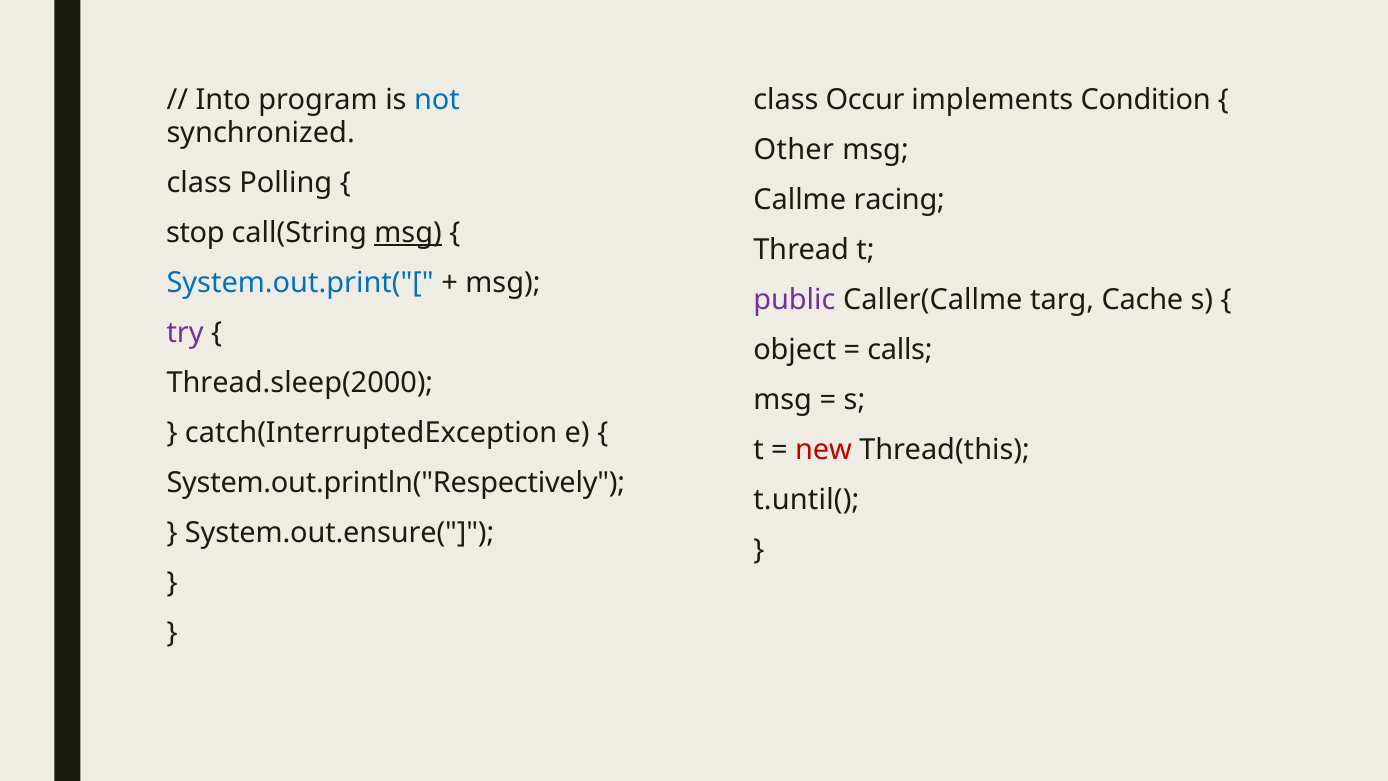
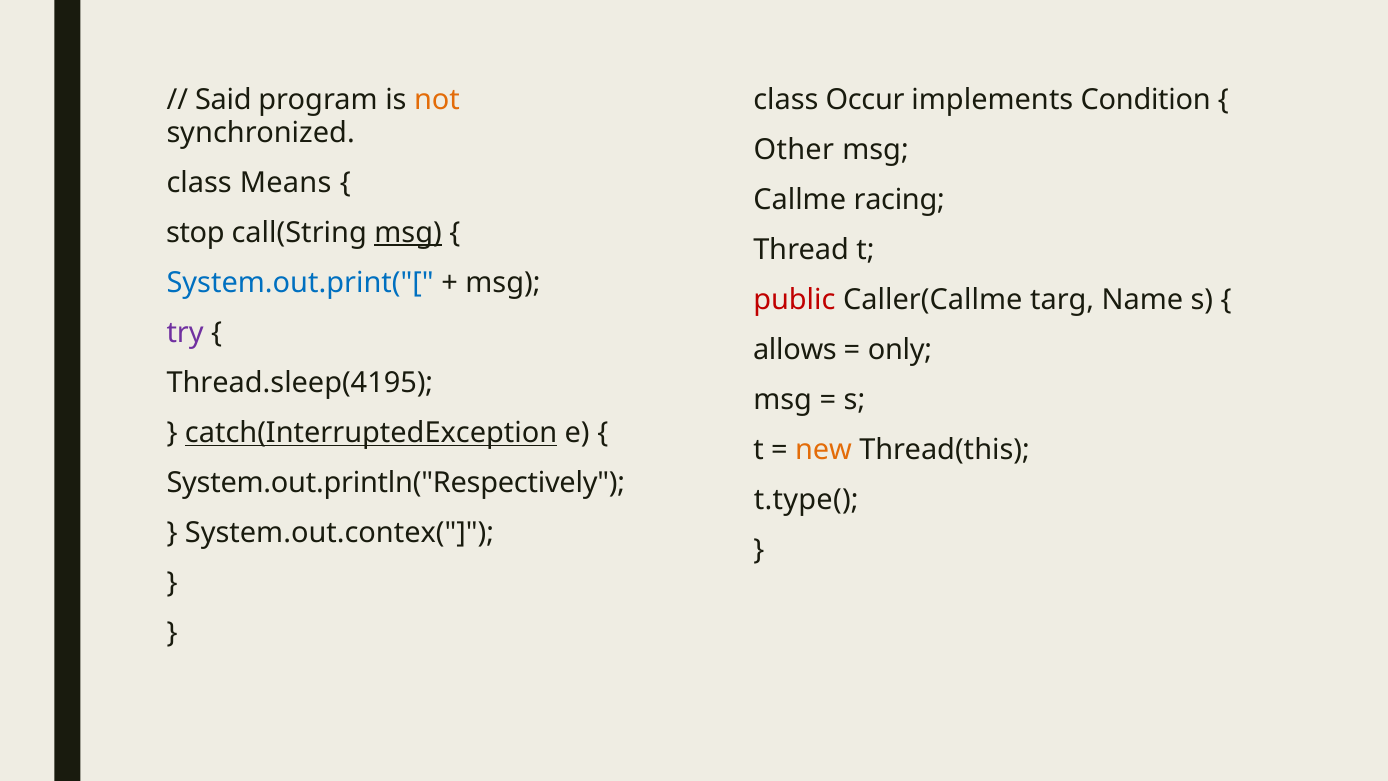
Into: Into -> Said (223, 100)
not colour: blue -> orange (437, 100)
Polling: Polling -> Means (286, 183)
public colour: purple -> red (794, 300)
Cache: Cache -> Name (1142, 300)
object: object -> allows (795, 350)
calls: calls -> only (900, 350)
Thread.sleep(2000: Thread.sleep(2000 -> Thread.sleep(4195 (300, 383)
catch(InterruptedException underline: none -> present (371, 433)
new colour: red -> orange (824, 450)
t.until(: t.until( -> t.type( (806, 500)
System.out.ensure(: System.out.ensure( -> System.out.contex( (340, 533)
